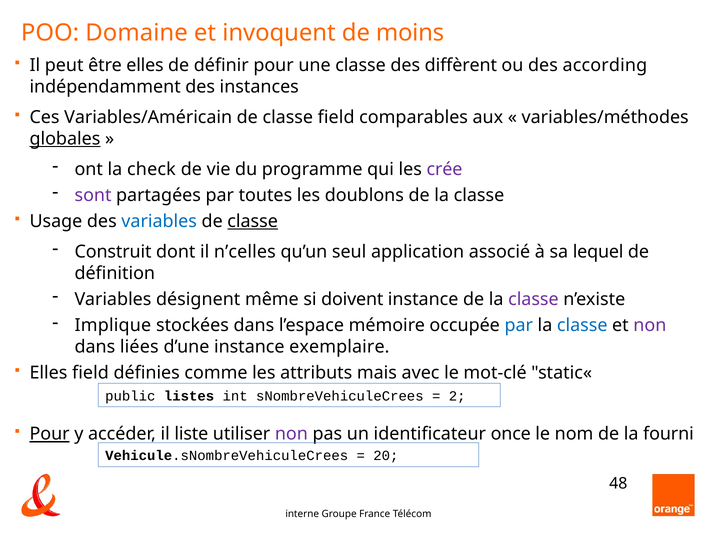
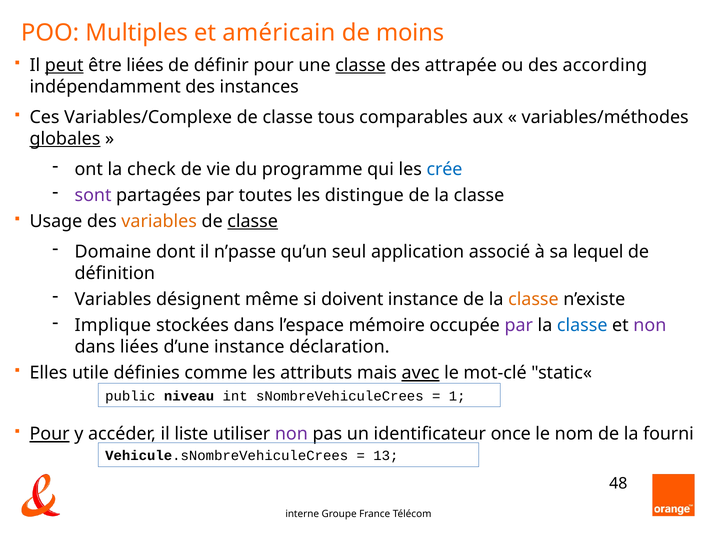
Domaine: Domaine -> Multiples (137, 33)
invoquent: invoquent -> américain (279, 33)
peut underline: none -> present (64, 65)
être elles: elles -> liées (145, 65)
classe underline: none -> present (361, 65)
diffèrent: diffèrent -> attrapée (461, 65)
Variables/Américain: Variables/Américain -> Variables/Complexe (148, 117)
classe field: field -> tous (336, 117)
crée colour: purple -> blue (444, 169)
doublons: doublons -> distingue (364, 195)
variables colour: blue -> orange (159, 221)
Construit: Construit -> Domaine (113, 252)
n’celles: n’celles -> n’passe (245, 252)
classe colour: purple -> orange (533, 299)
par colour: blue -> purple (519, 325)
exemplaire: exemplaire -> déclaration (339, 347)
Elles field: field -> utile (90, 373)
avec underline: none -> present (421, 373)
listes: listes -> niveau (189, 396)
2: 2 -> 1 (457, 396)
20: 20 -> 13 (386, 456)
